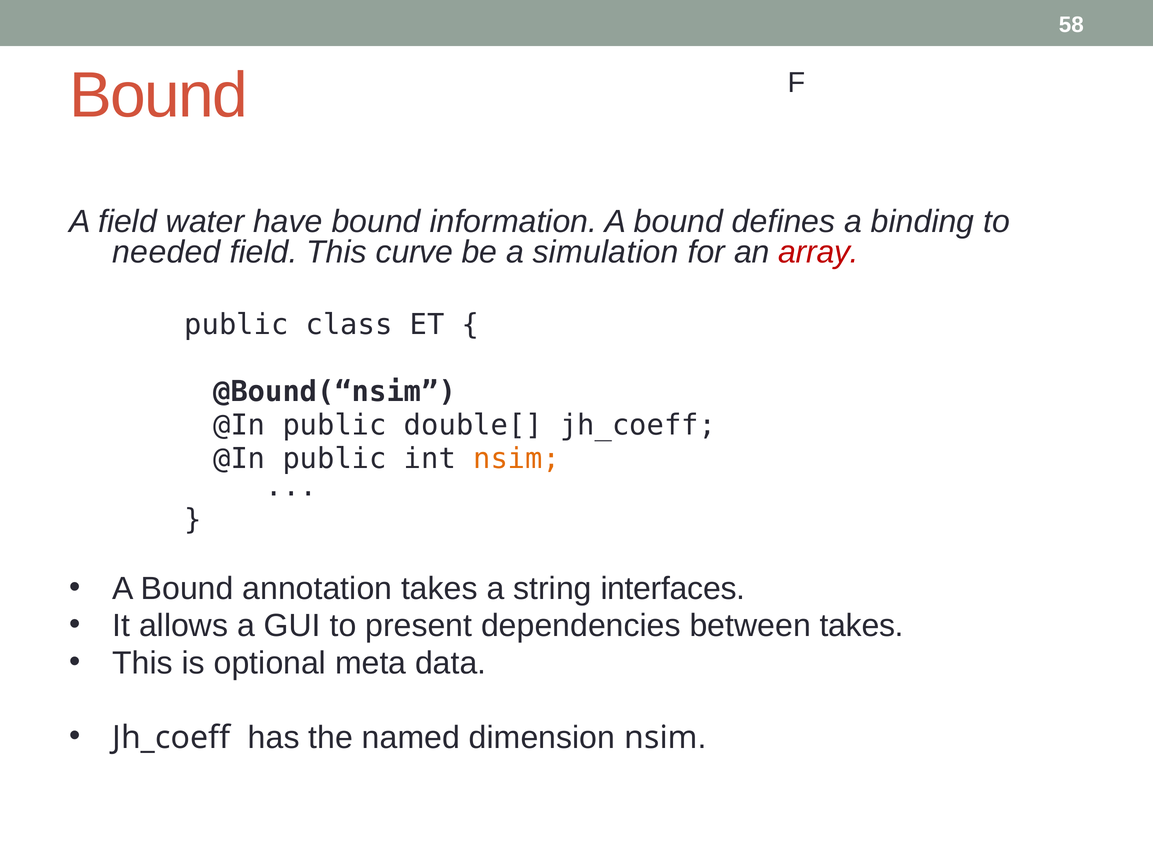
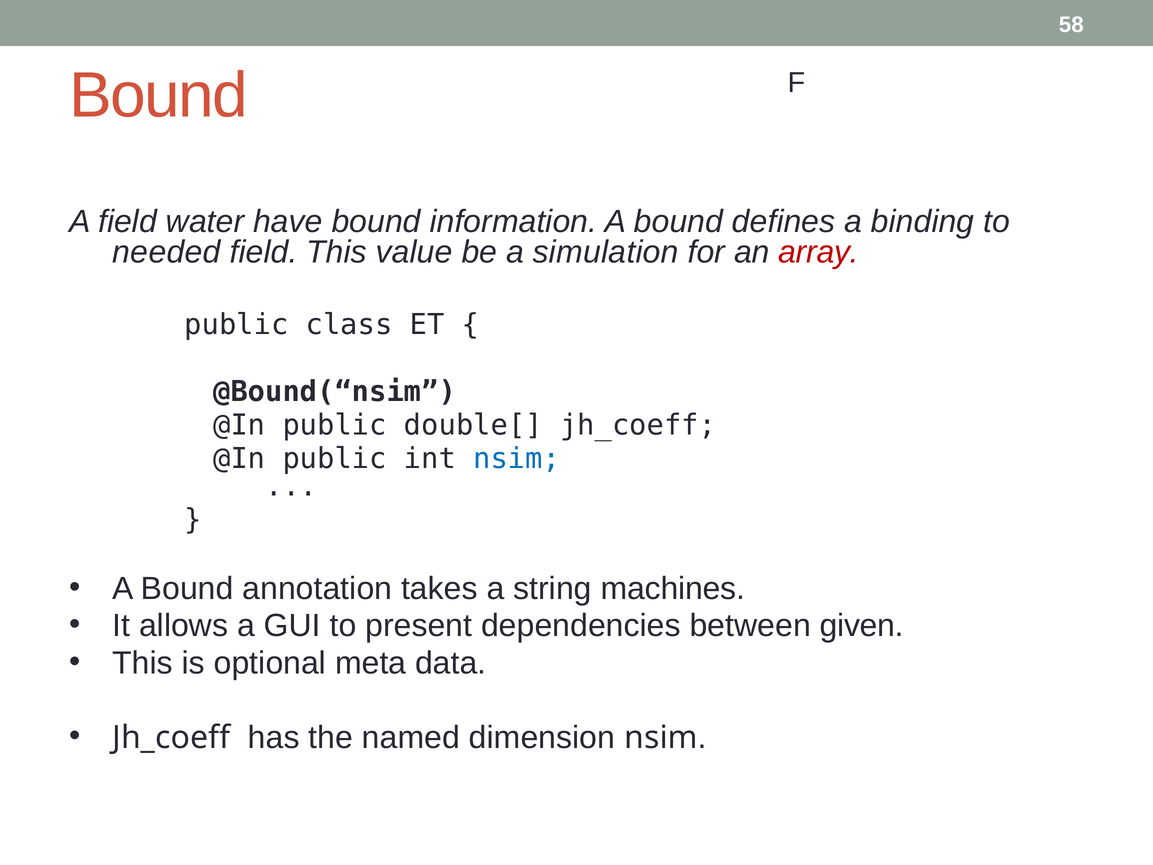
curve: curve -> value (414, 252)
nsim colour: orange -> blue (517, 458)
interfaces: interfaces -> machines (673, 589)
between takes: takes -> given (862, 626)
